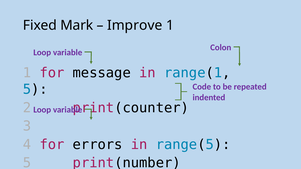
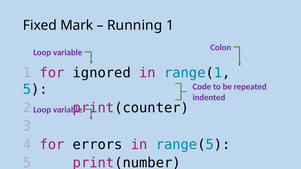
Improve: Improve -> Running (135, 25)
message: message -> ignored (102, 73)
